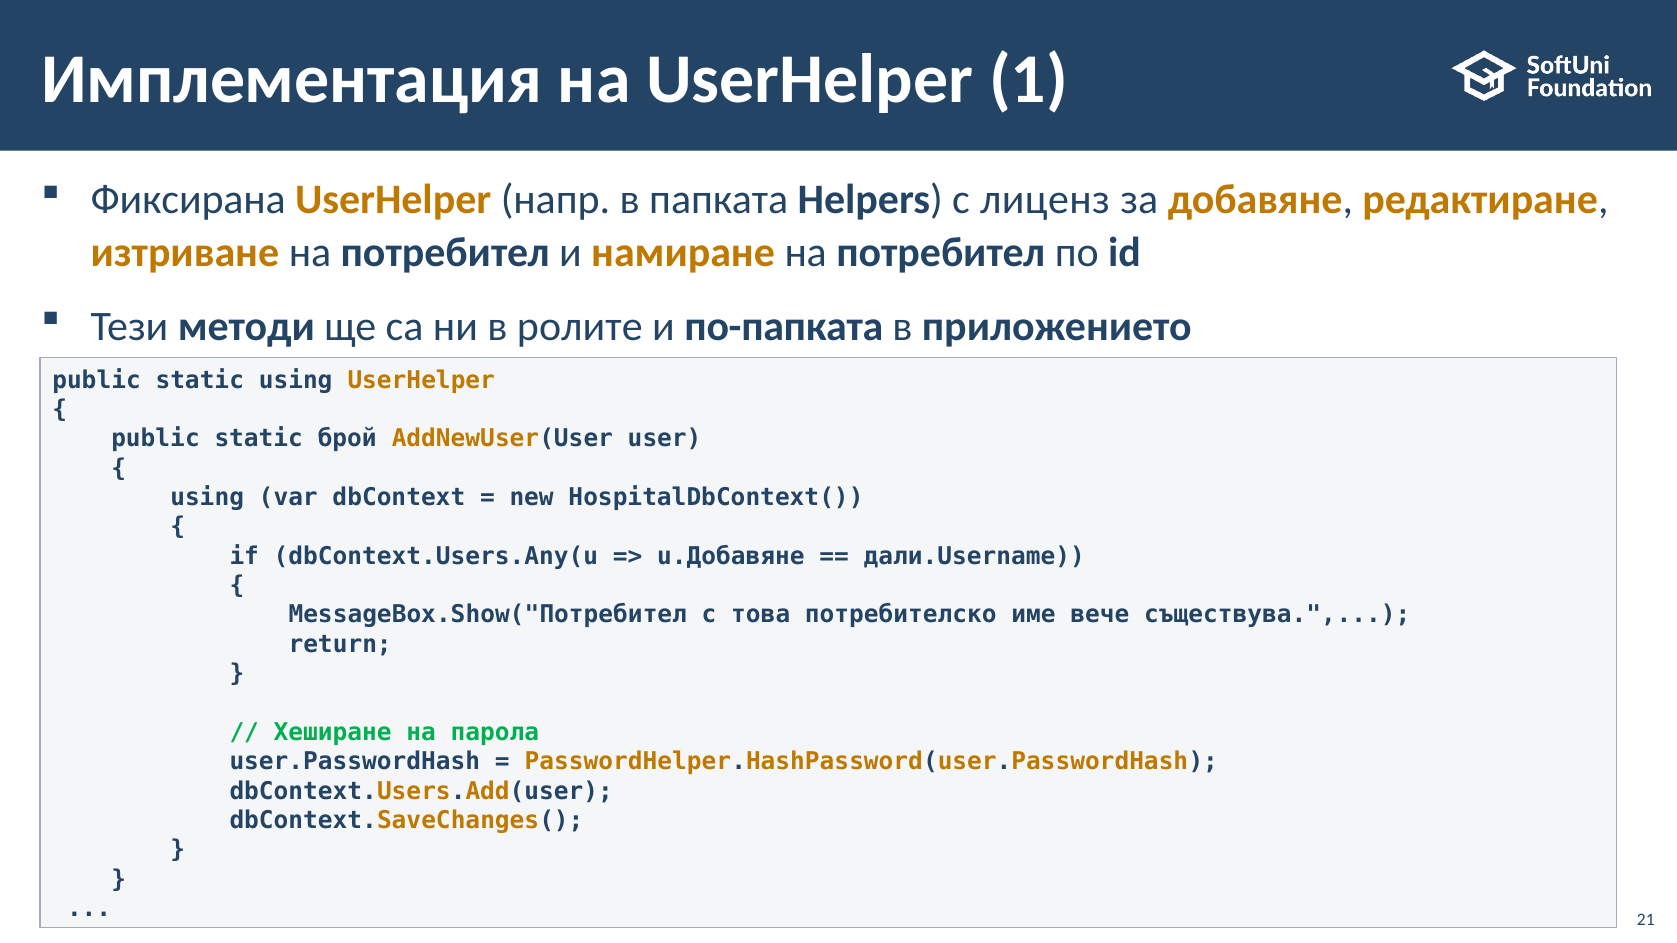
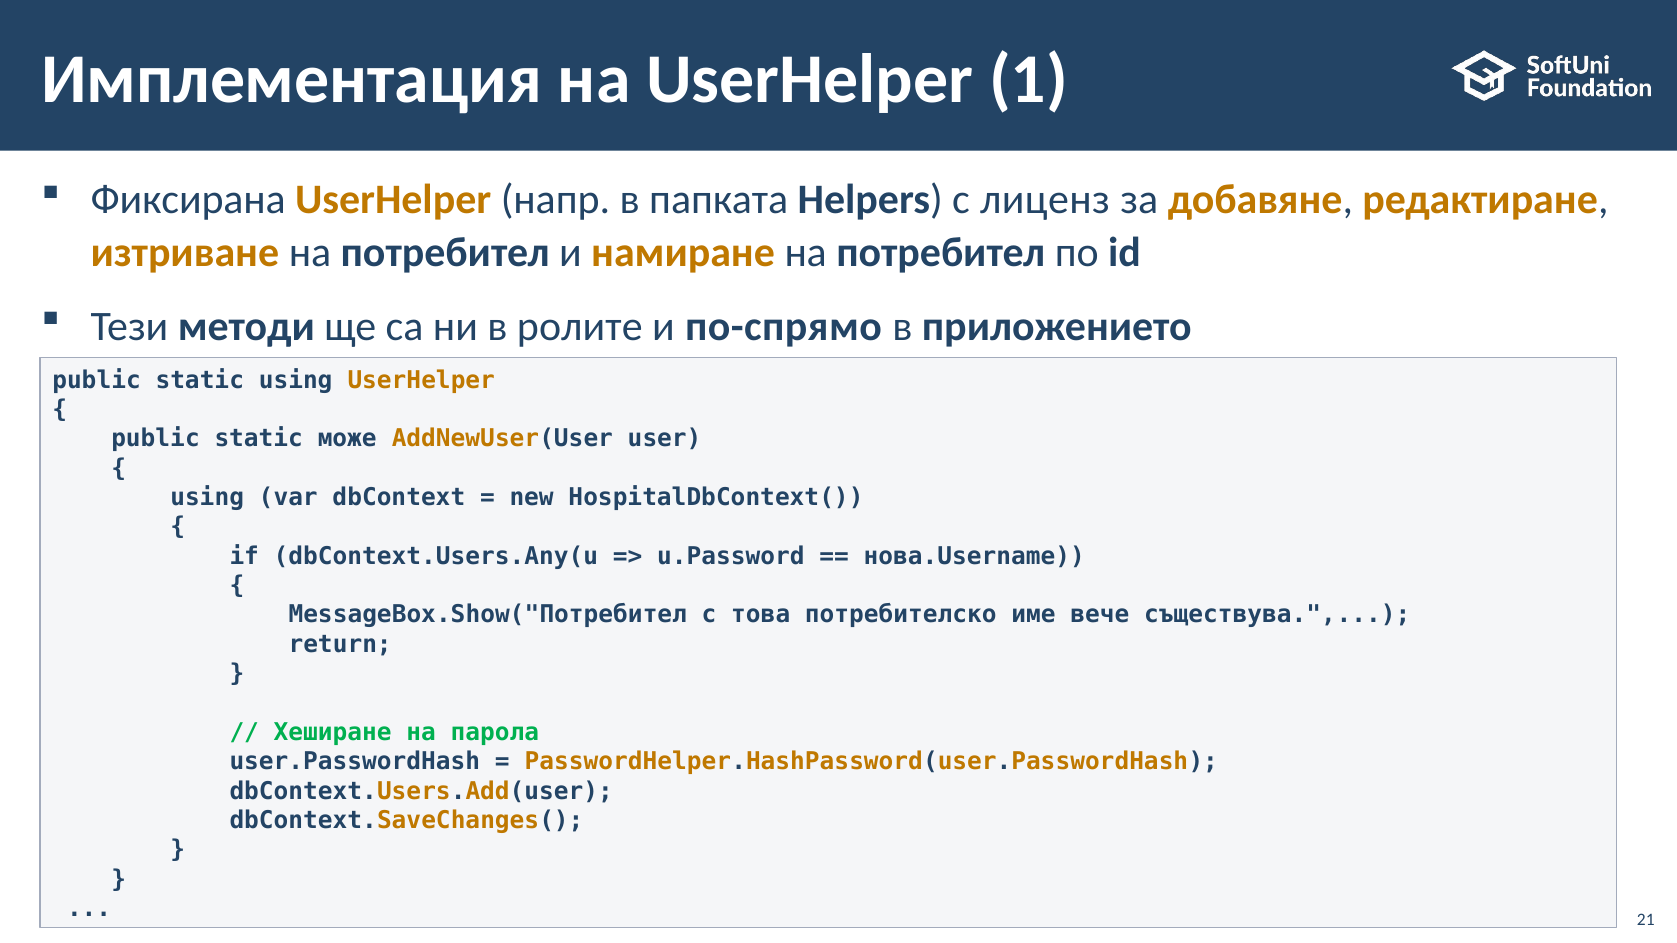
по-папката: по-папката -> по-спрямо (783, 327)
брой: брой -> може (347, 439)
u.Добавяне: u.Добавяне -> u.Password (731, 556)
дали.Username: дали.Username -> нова.Username (974, 556)
